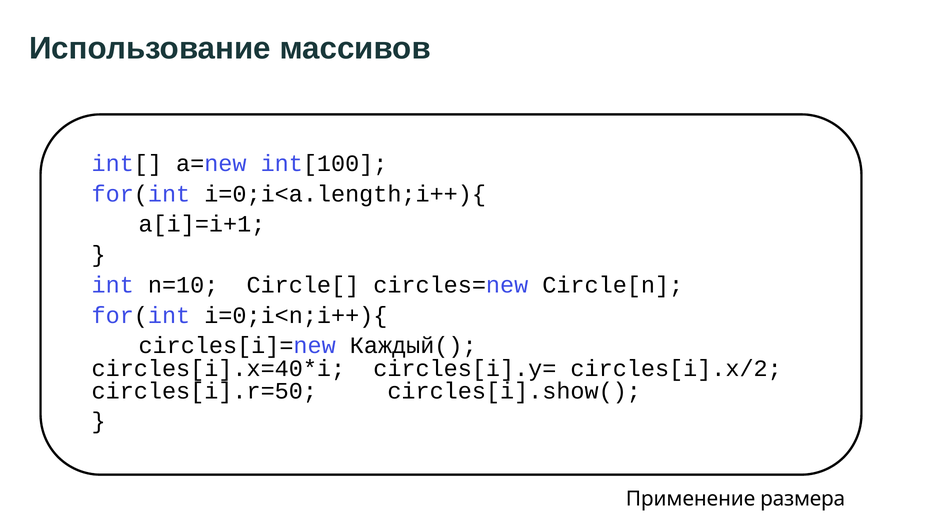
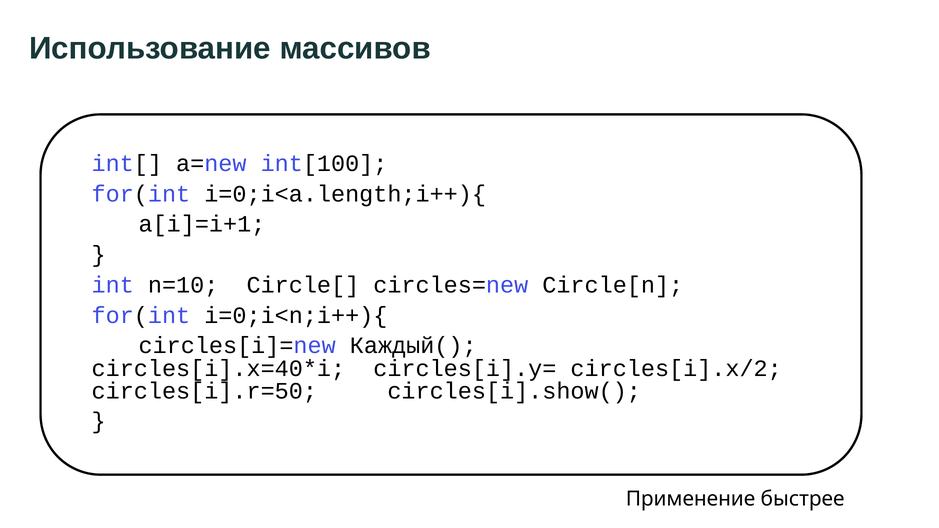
размера: размера -> быстрее (803, 499)
